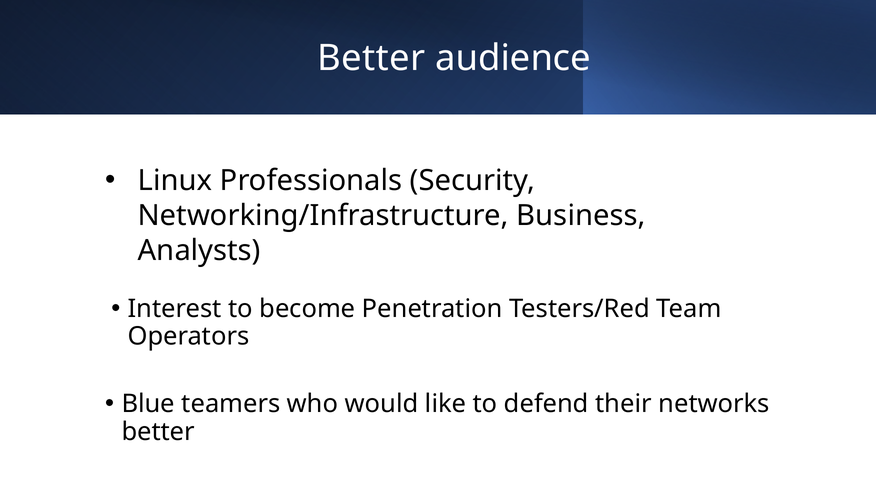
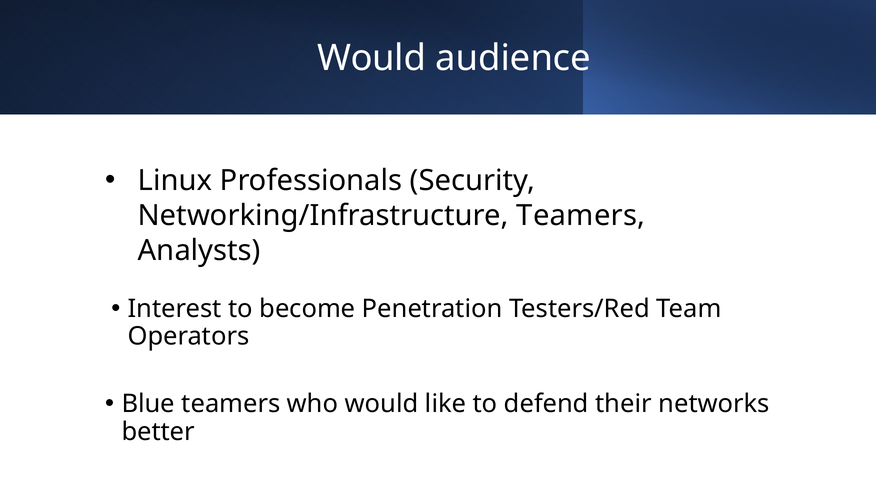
Better: Better -> Would (372, 58)
Networking/Infrastructure Business: Business -> Teamers (581, 216)
